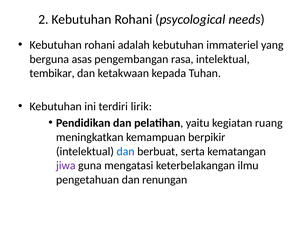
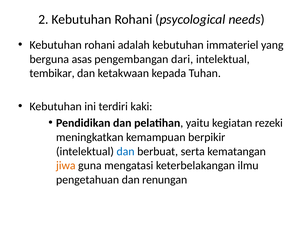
rasa: rasa -> dari (182, 59)
lirik: lirik -> kaki (141, 106)
ruang: ruang -> rezeki (269, 123)
jiwa colour: purple -> orange (66, 165)
